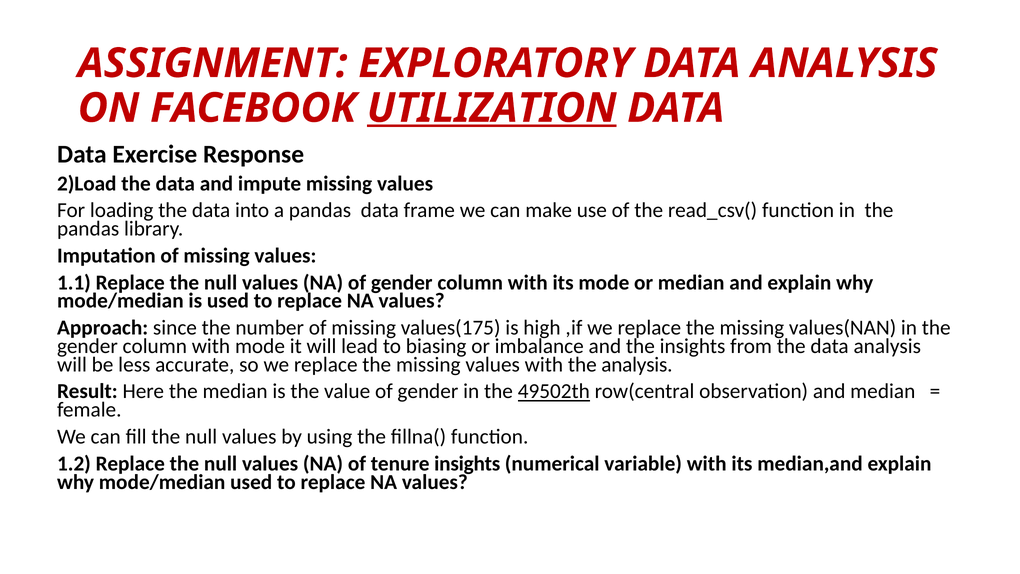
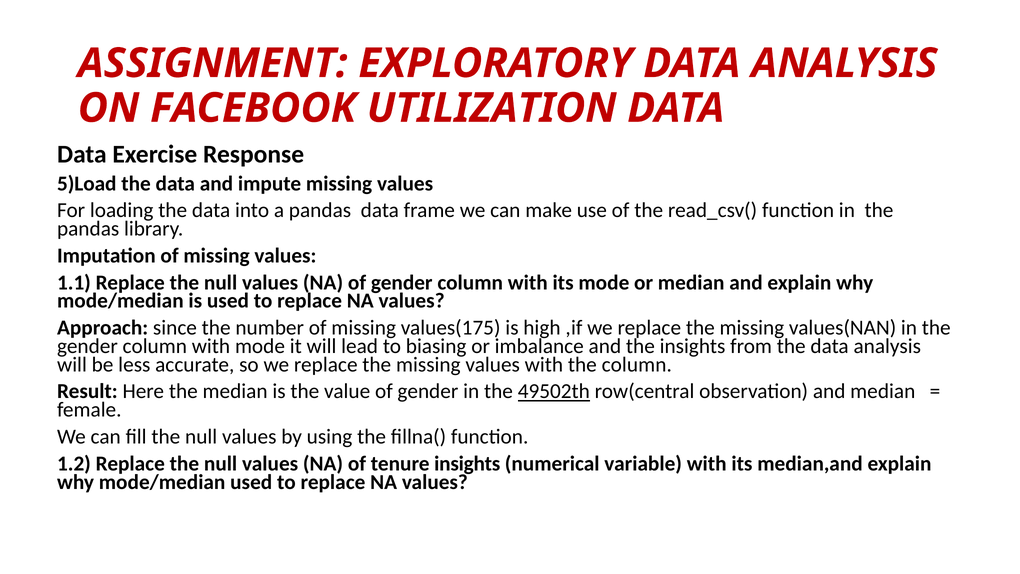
UTILIZATION underline: present -> none (492, 108)
2)Load: 2)Load -> 5)Load (87, 183)
the analysis: analysis -> column (637, 364)
